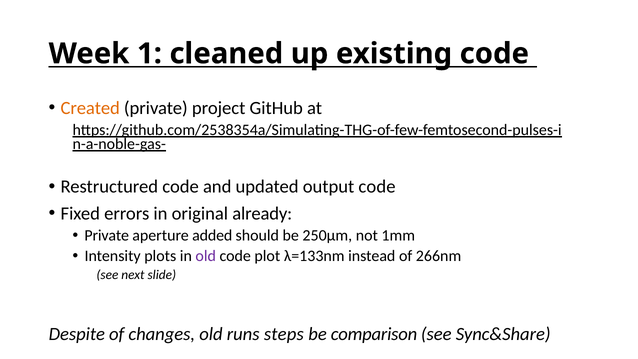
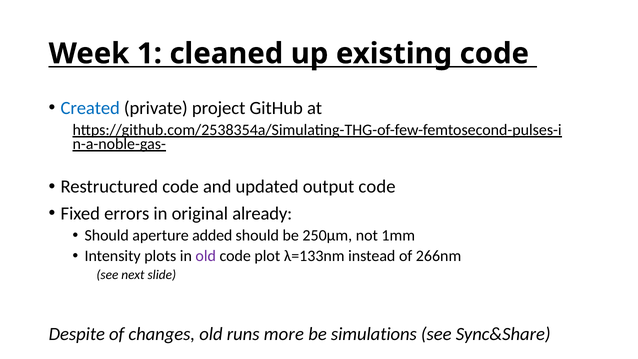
Created colour: orange -> blue (90, 108)
Private: Private -> Should (107, 235)
steps: steps -> more (284, 334)
comparison: comparison -> simulations (374, 334)
